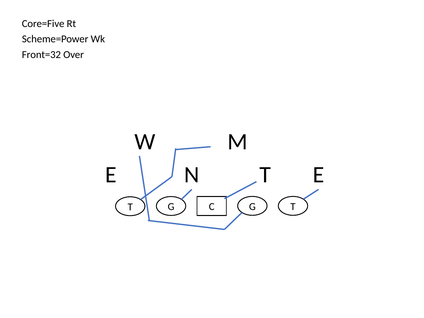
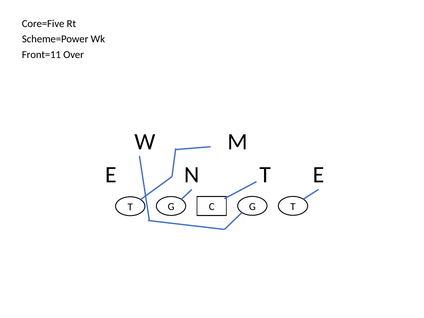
Front=32: Front=32 -> Front=11 (41, 55)
